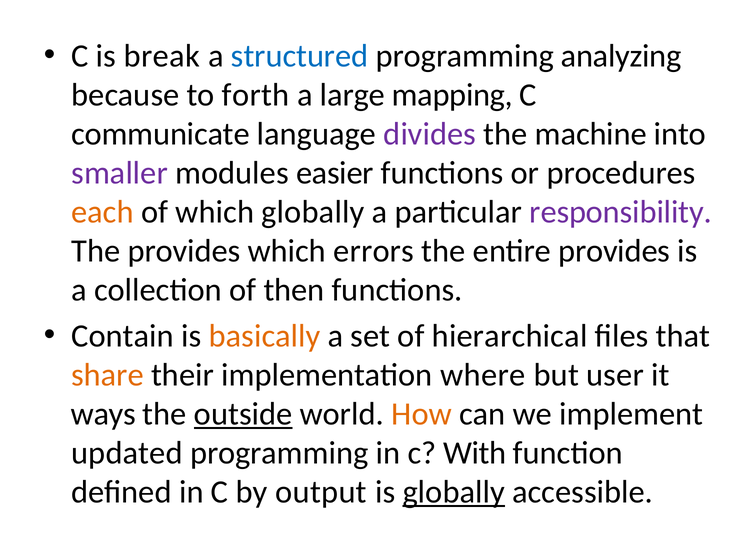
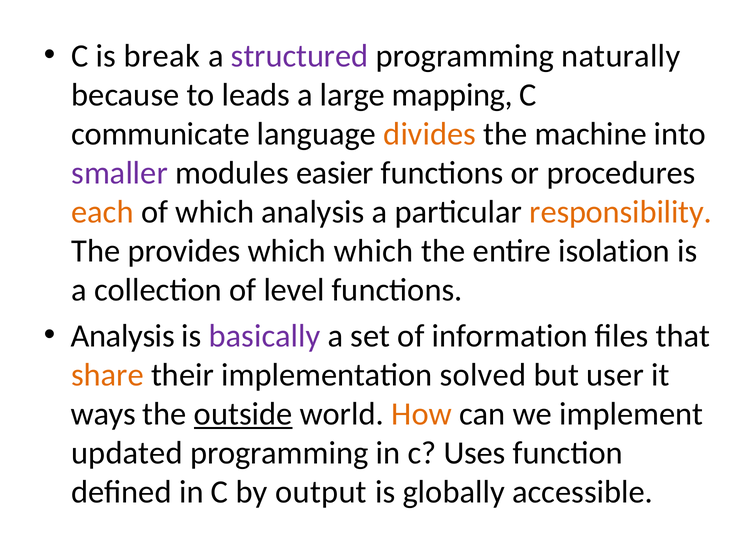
structured colour: blue -> purple (300, 56)
analyzing: analyzing -> naturally (621, 56)
forth: forth -> leads (256, 95)
divides colour: purple -> orange (430, 134)
which globally: globally -> analysis (313, 212)
responsibility colour: purple -> orange (621, 212)
which errors: errors -> which (374, 251)
entire provides: provides -> isolation (614, 251)
then: then -> level (294, 290)
Contain: Contain -> Analysis (123, 335)
basically colour: orange -> purple (265, 335)
hierarchical: hierarchical -> information (510, 335)
where: where -> solved (483, 374)
With: With -> Uses (475, 452)
globally underline: present -> none (454, 491)
